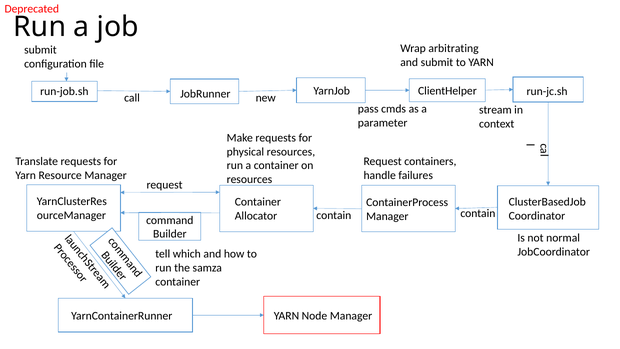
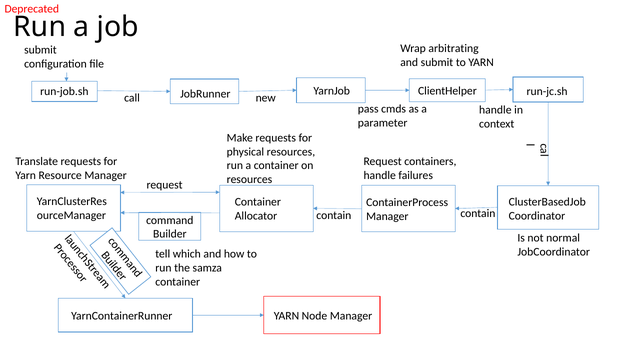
stream: stream -> handle (495, 110)
